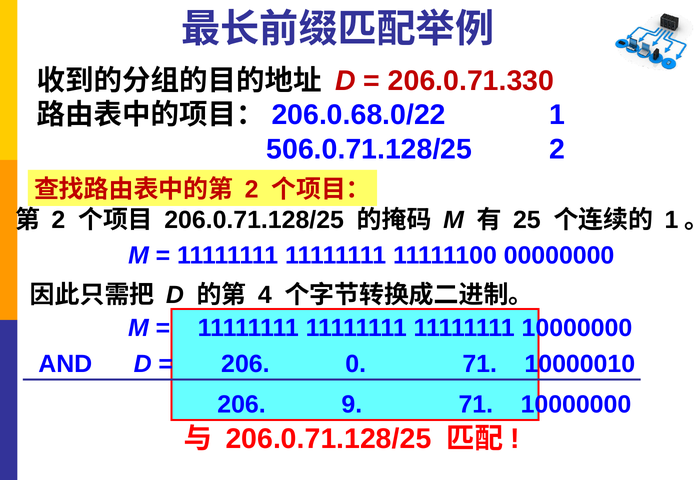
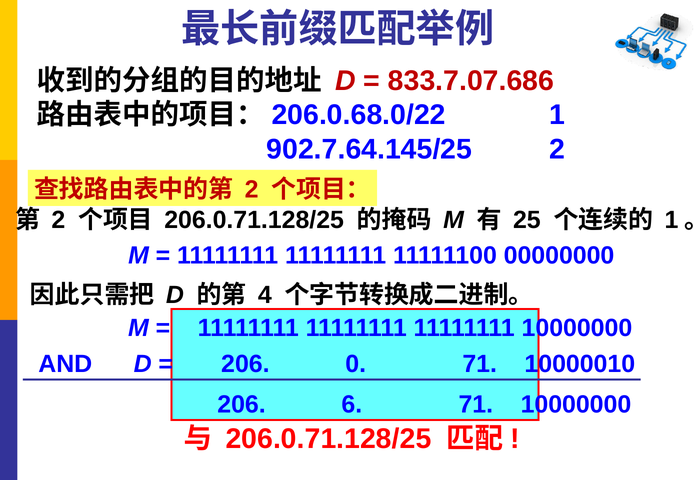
206.0.71.330: 206.0.71.330 -> 833.7.07.686 (471, 81)
506.0.71.128/25: 506.0.71.128/25 -> 902.7.64.145/25 (369, 149)
9: 9 -> 6 (352, 405)
